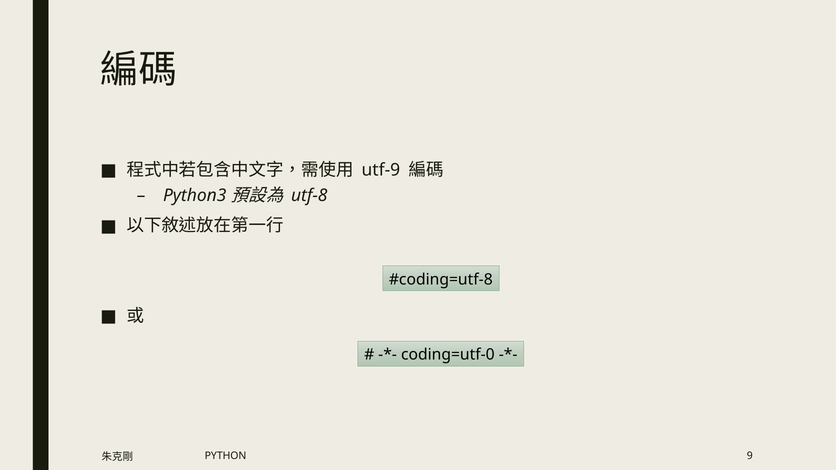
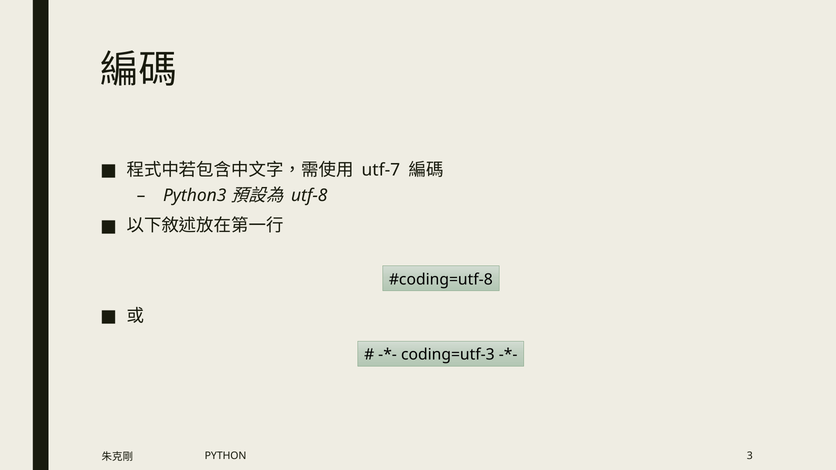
utf-9: utf-9 -> utf-7 (381, 170)
coding=utf-0: coding=utf-0 -> coding=utf-3 (448, 355)
9: 9 -> 3 (750, 456)
